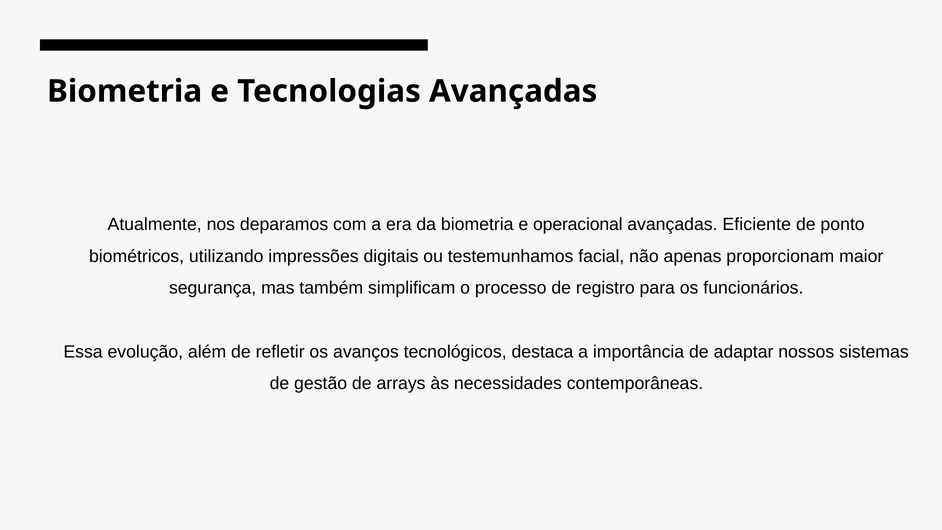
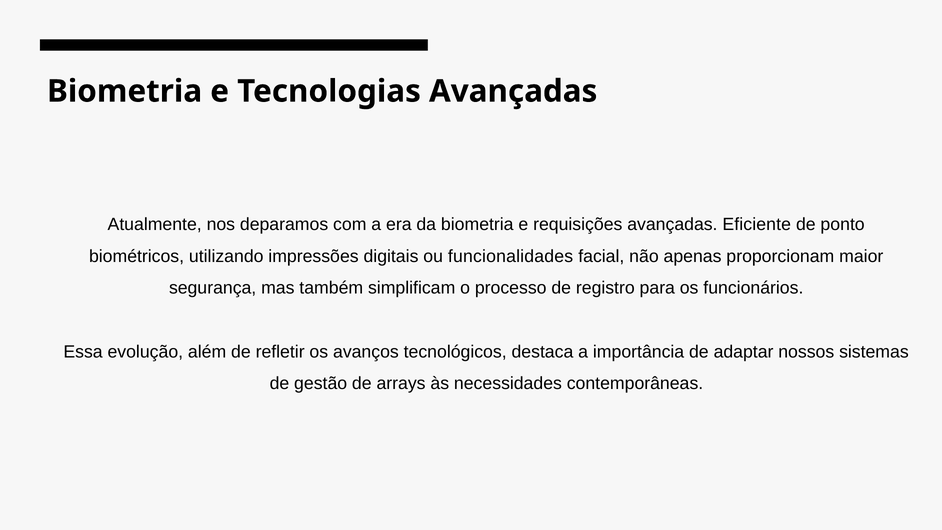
operacional: operacional -> requisições (578, 225)
testemunhamos: testemunhamos -> funcionalidades (511, 256)
